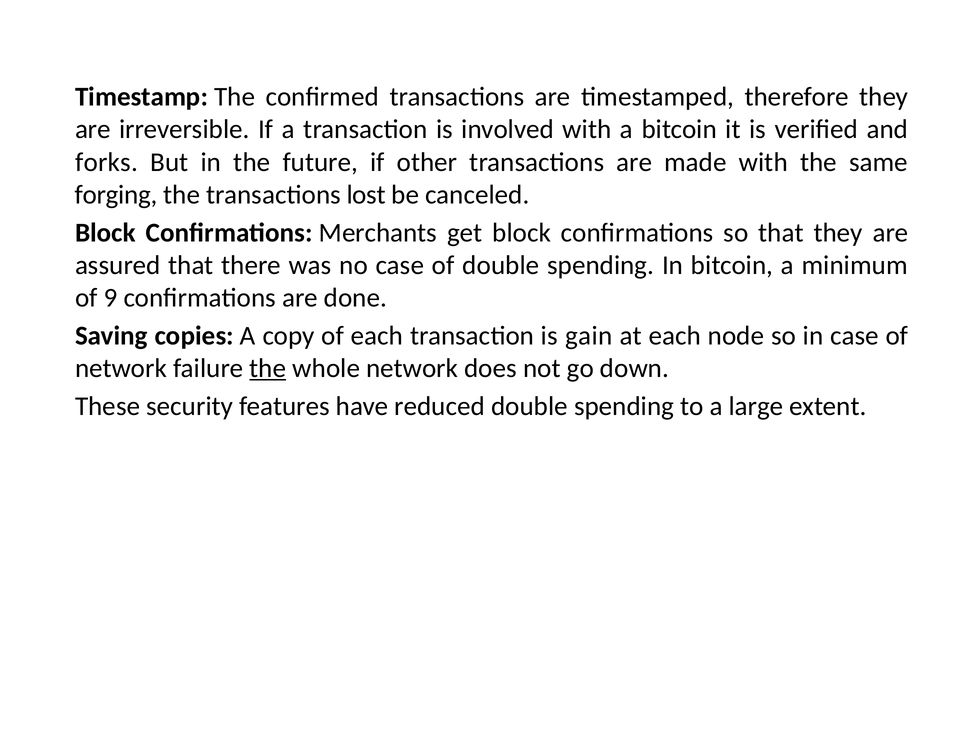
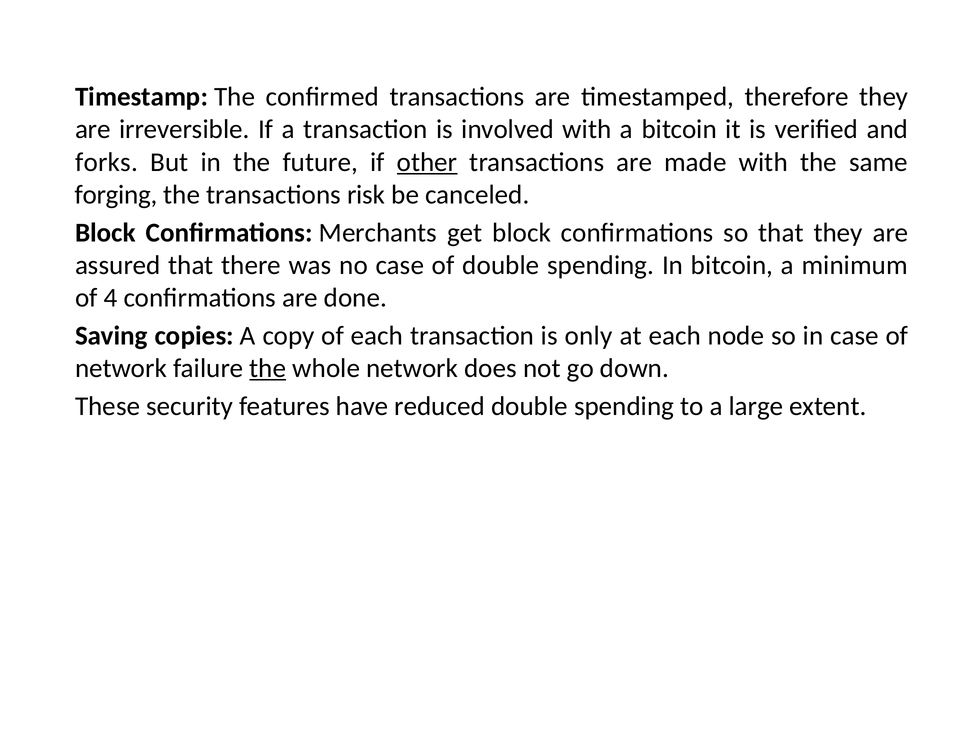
other underline: none -> present (427, 162)
lost: lost -> risk (366, 195)
9: 9 -> 4 (111, 298)
gain: gain -> only (589, 336)
